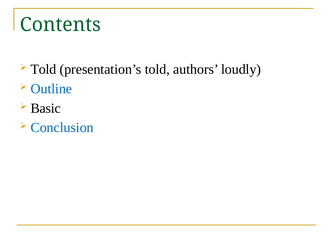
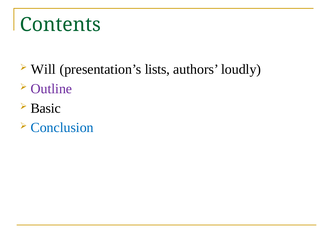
Told: Told -> Will (43, 69)
presentation’s told: told -> lists (157, 69)
Outline colour: blue -> purple (51, 89)
